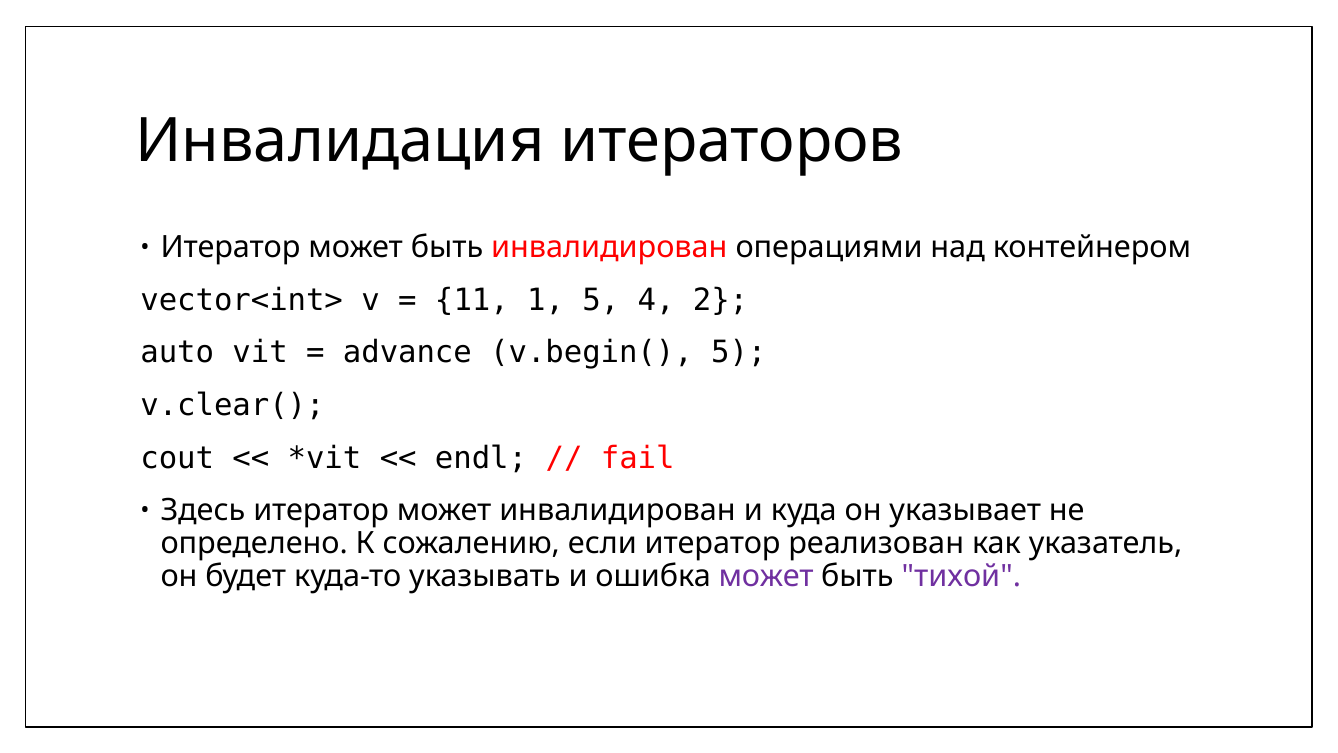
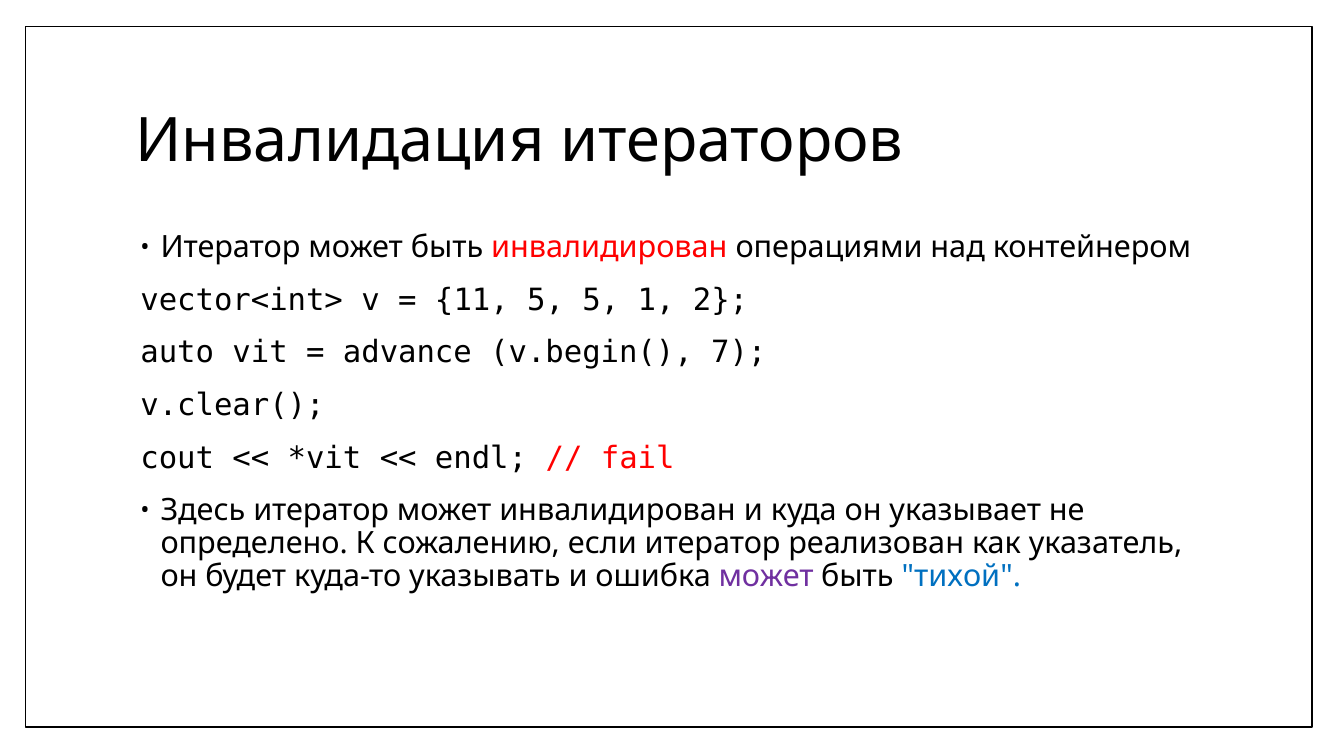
11 1: 1 -> 5 (546, 300)
4: 4 -> 1 (656, 300)
v.begin( 5: 5 -> 7 (739, 352)
тихой colour: purple -> blue (961, 576)
